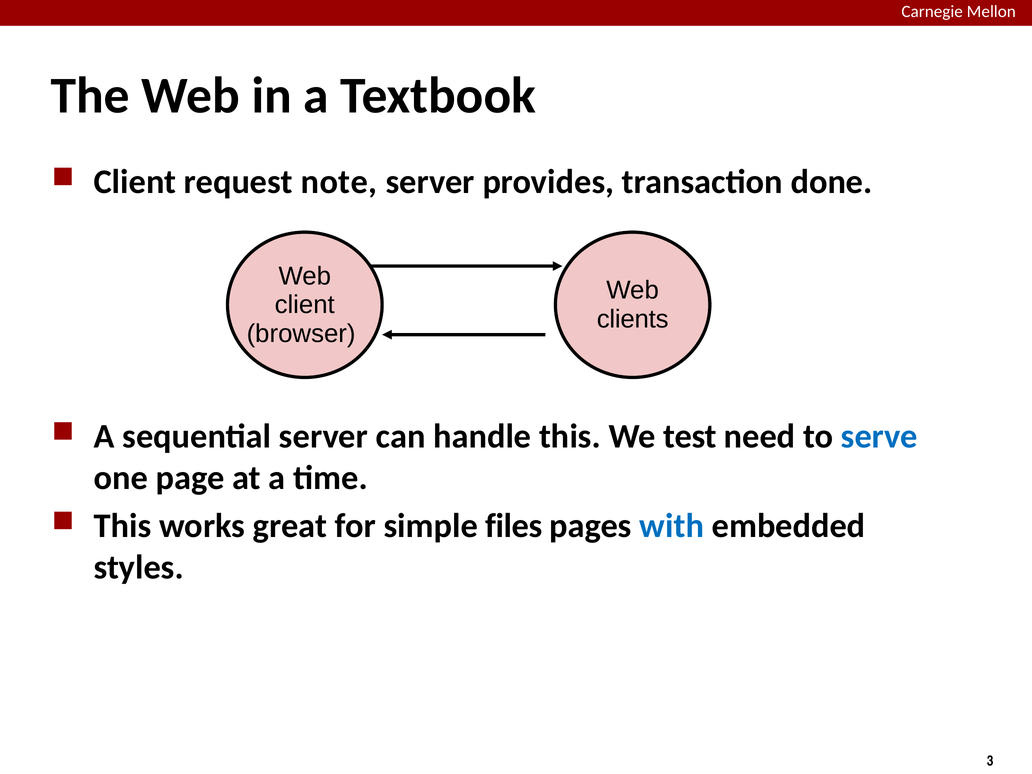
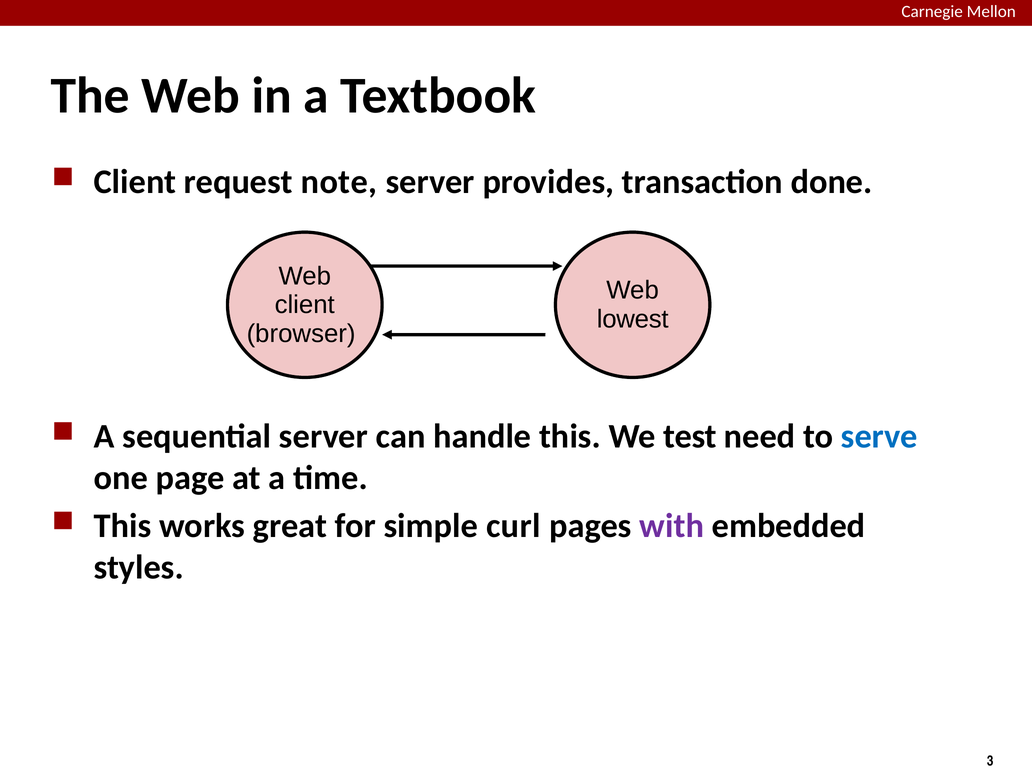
clients: clients -> lowest (633, 319)
files: files -> curl (513, 526)
with colour: blue -> purple (672, 526)
